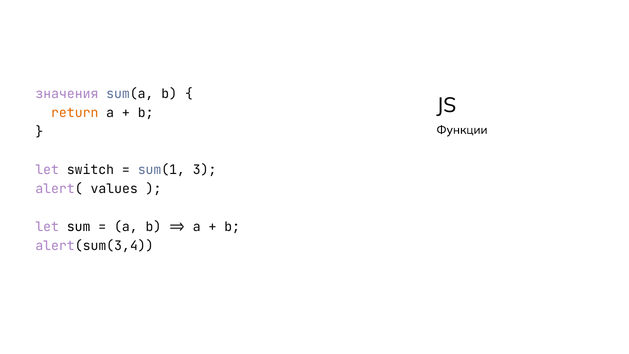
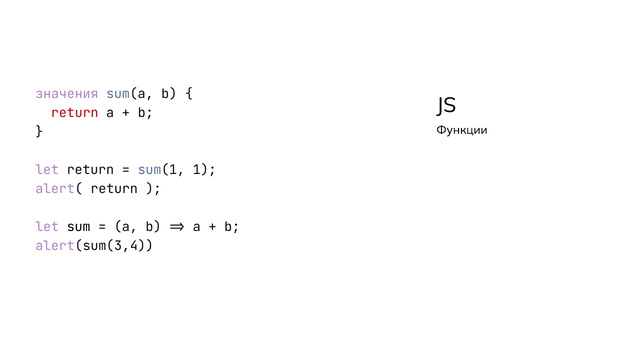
return colour: orange -> red (75, 113)
let switch: switch -> return (90, 170)
3: 3 -> 1 (205, 170)
alert( values: values -> return (114, 189)
